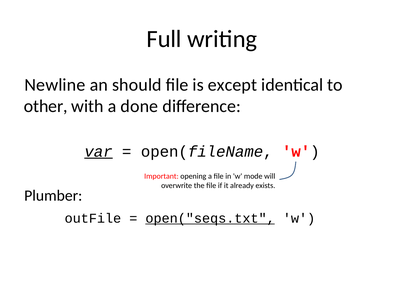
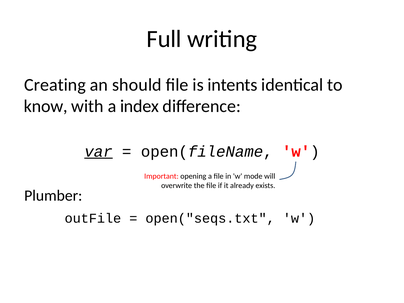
Newline: Newline -> Creating (55, 85)
except: except -> intents (233, 85)
other: other -> know (46, 106)
done: done -> index (140, 106)
open("seqs.txt underline: present -> none (210, 218)
